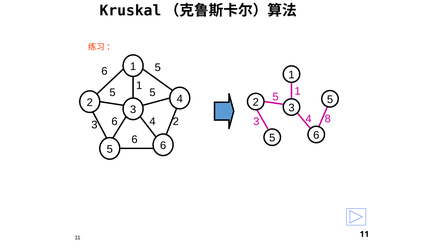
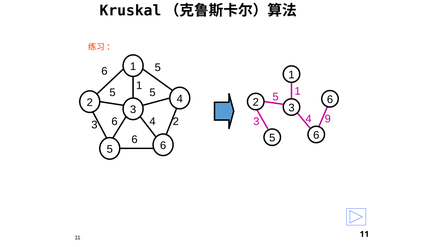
2 5: 5 -> 6 (330, 100)
8: 8 -> 9 (328, 119)
